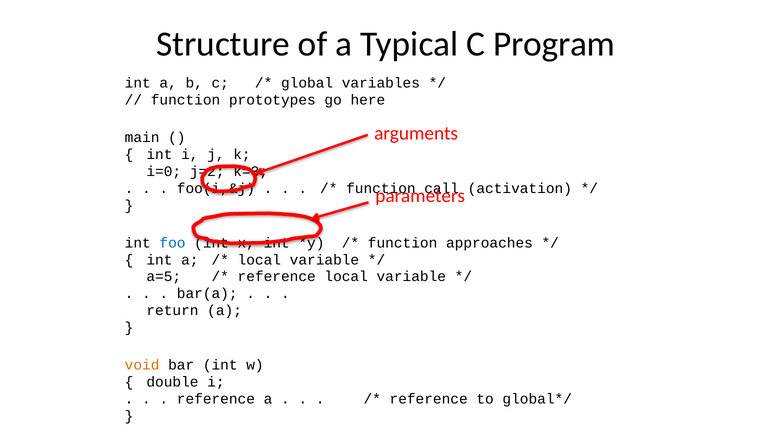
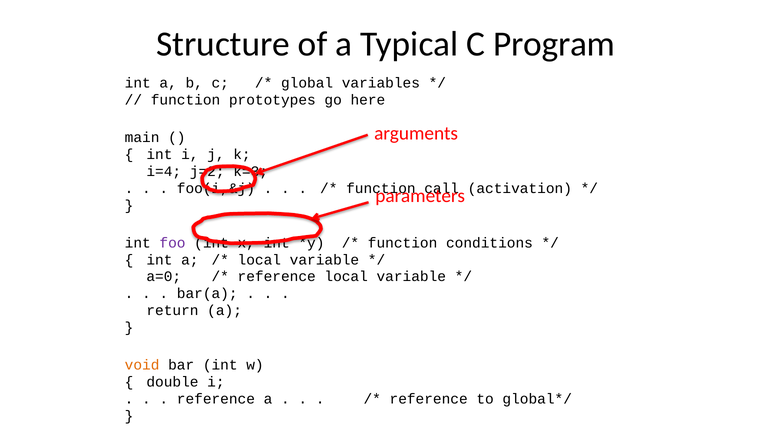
i=0: i=0 -> i=4 (164, 172)
foo colour: blue -> purple (172, 243)
approaches: approaches -> conditions (489, 243)
a=5: a=5 -> a=0 (164, 277)
